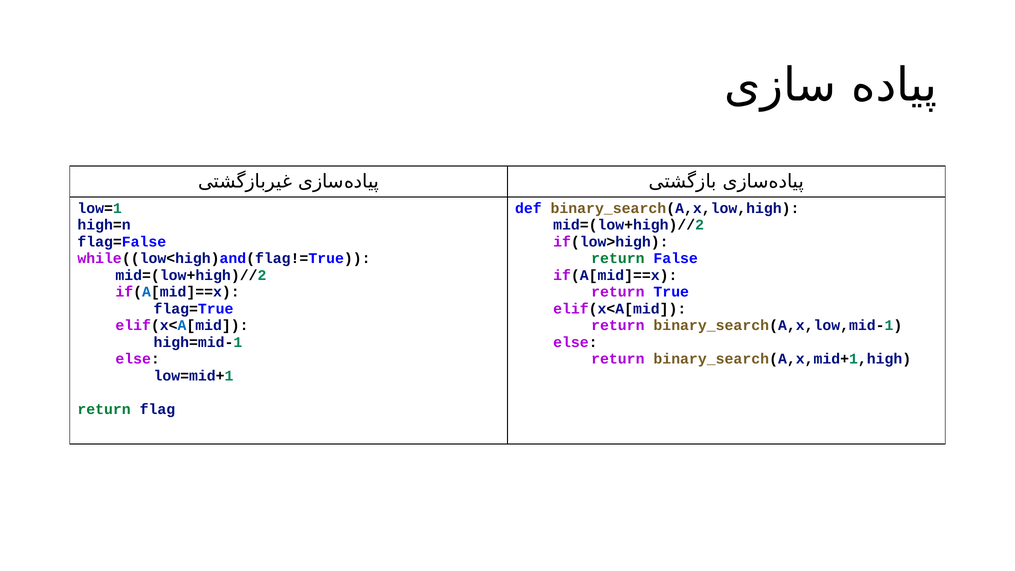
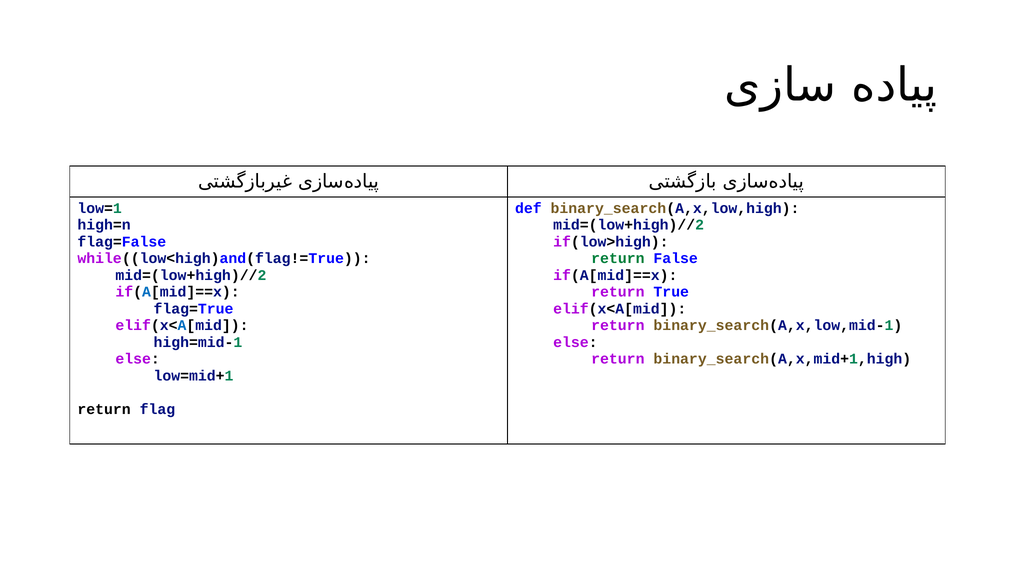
return colour: green -> black (104, 409)
